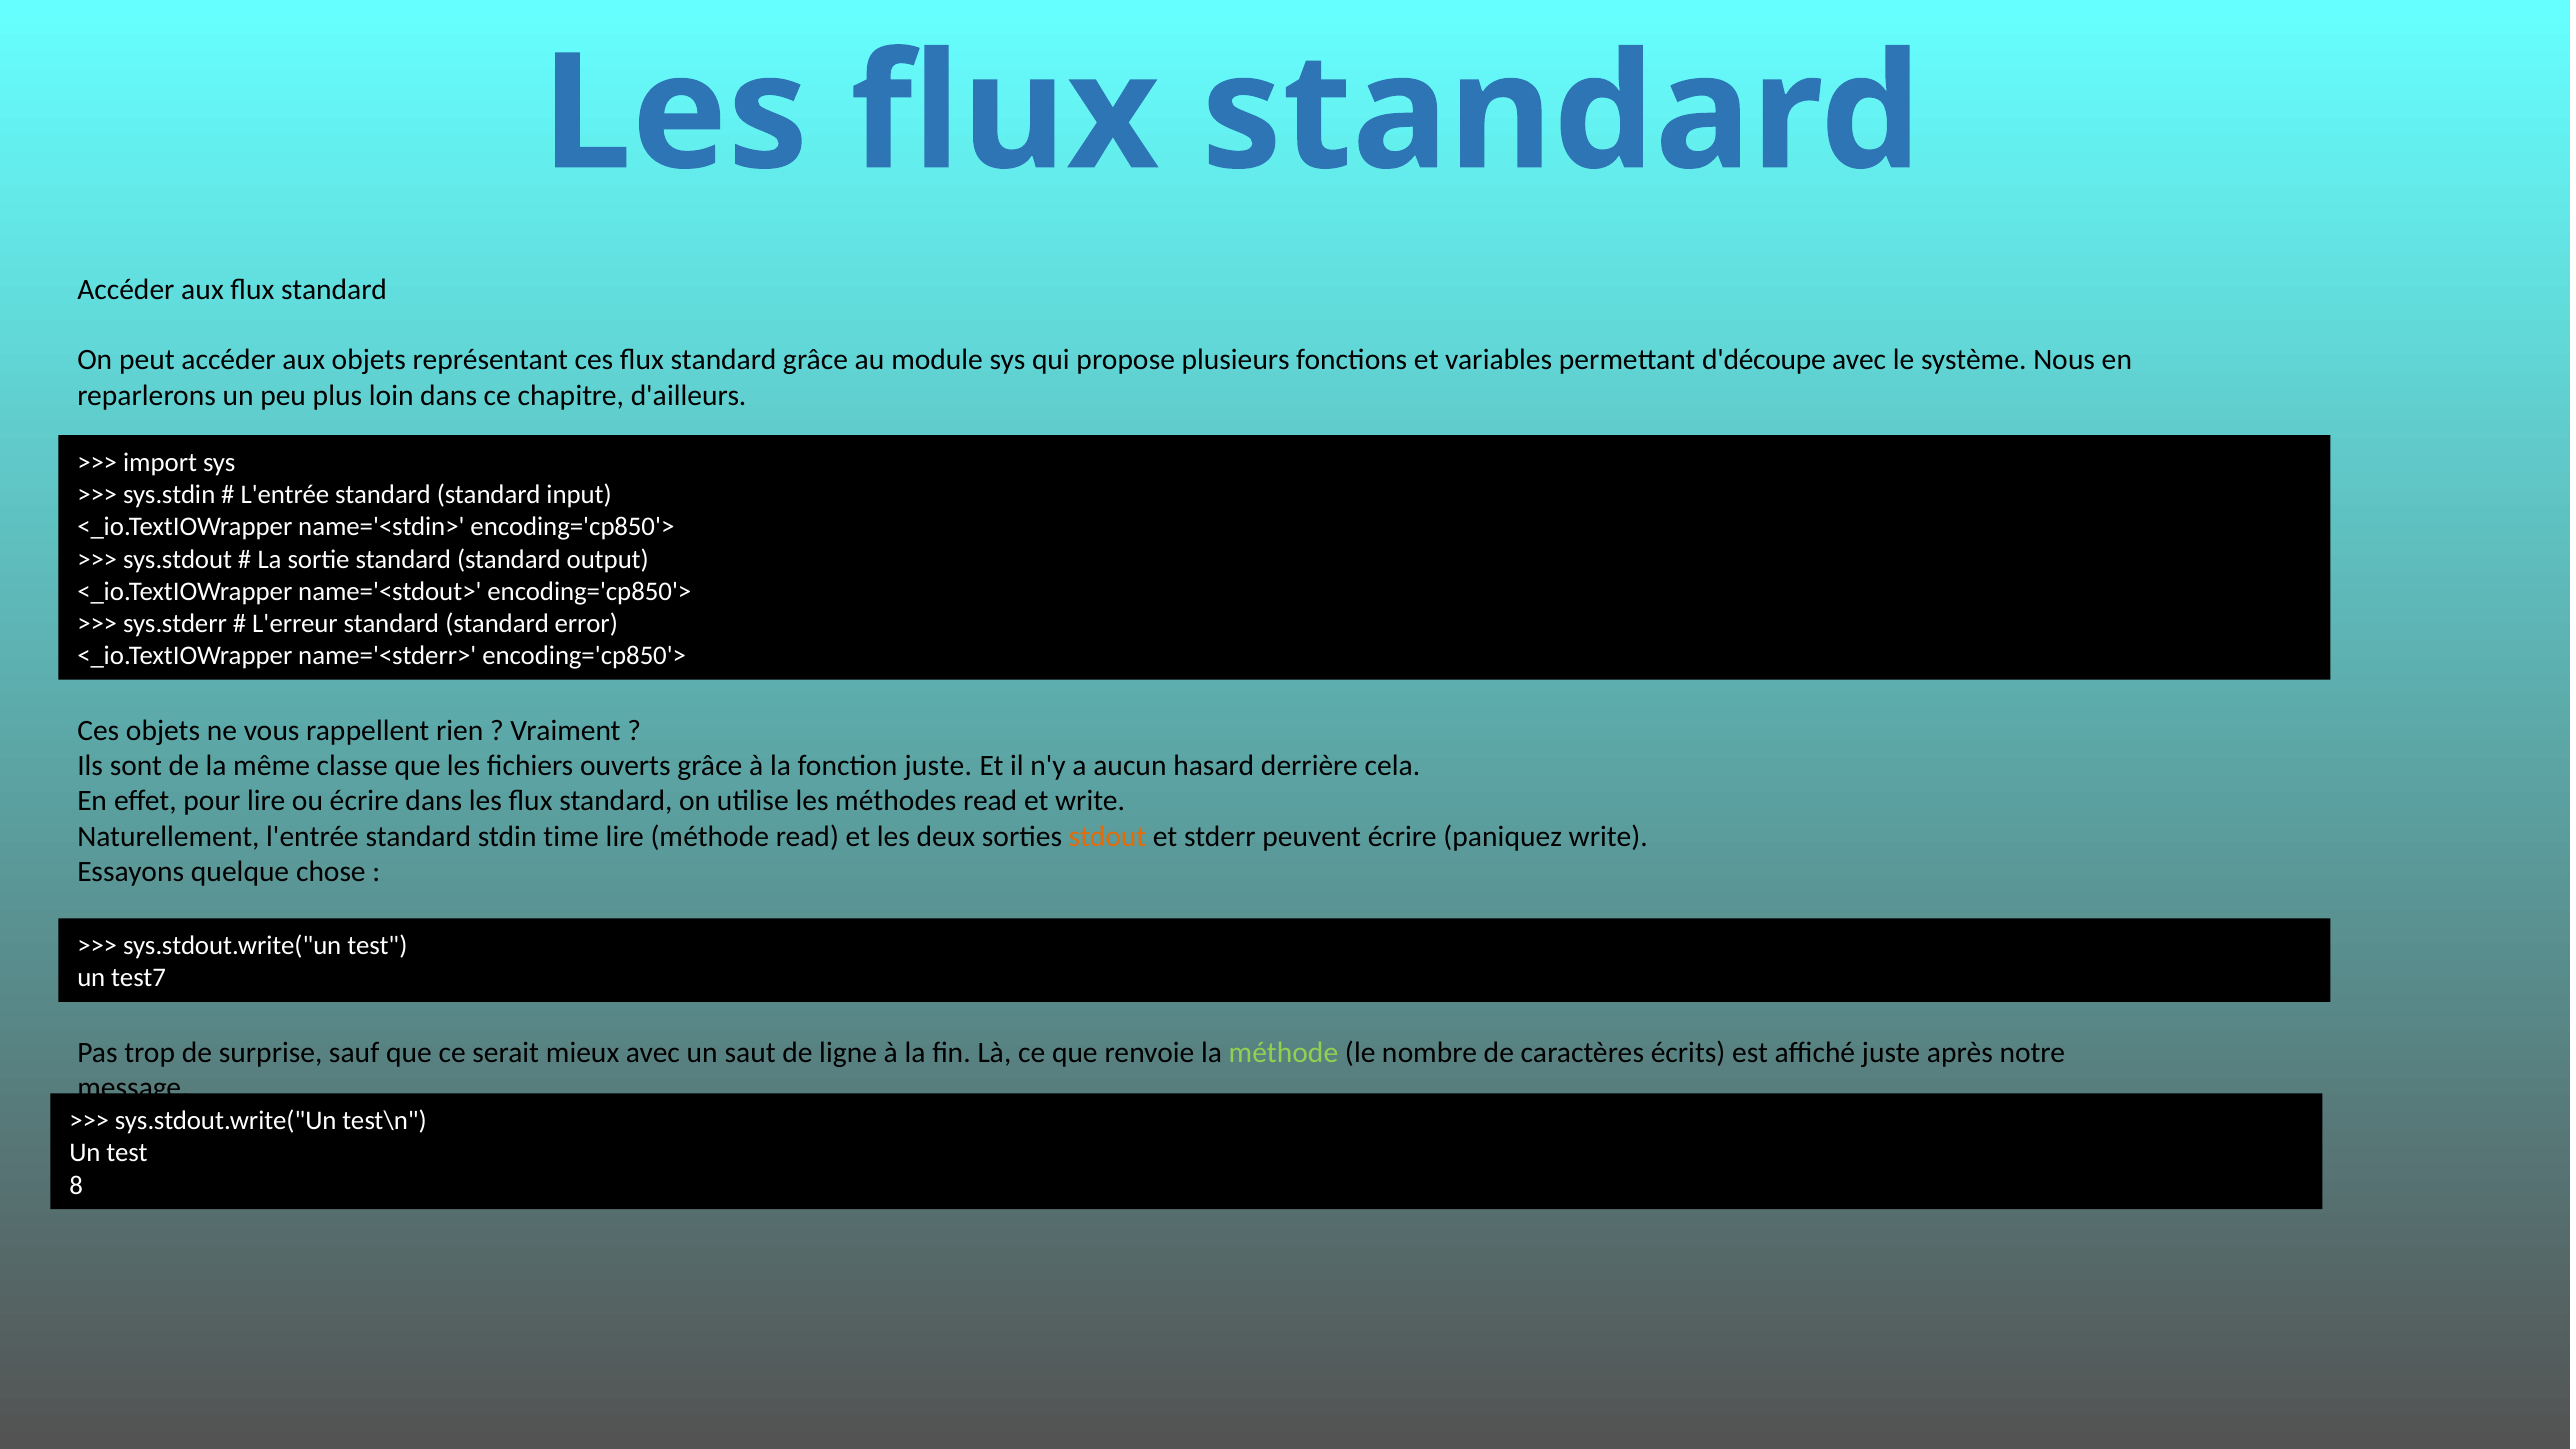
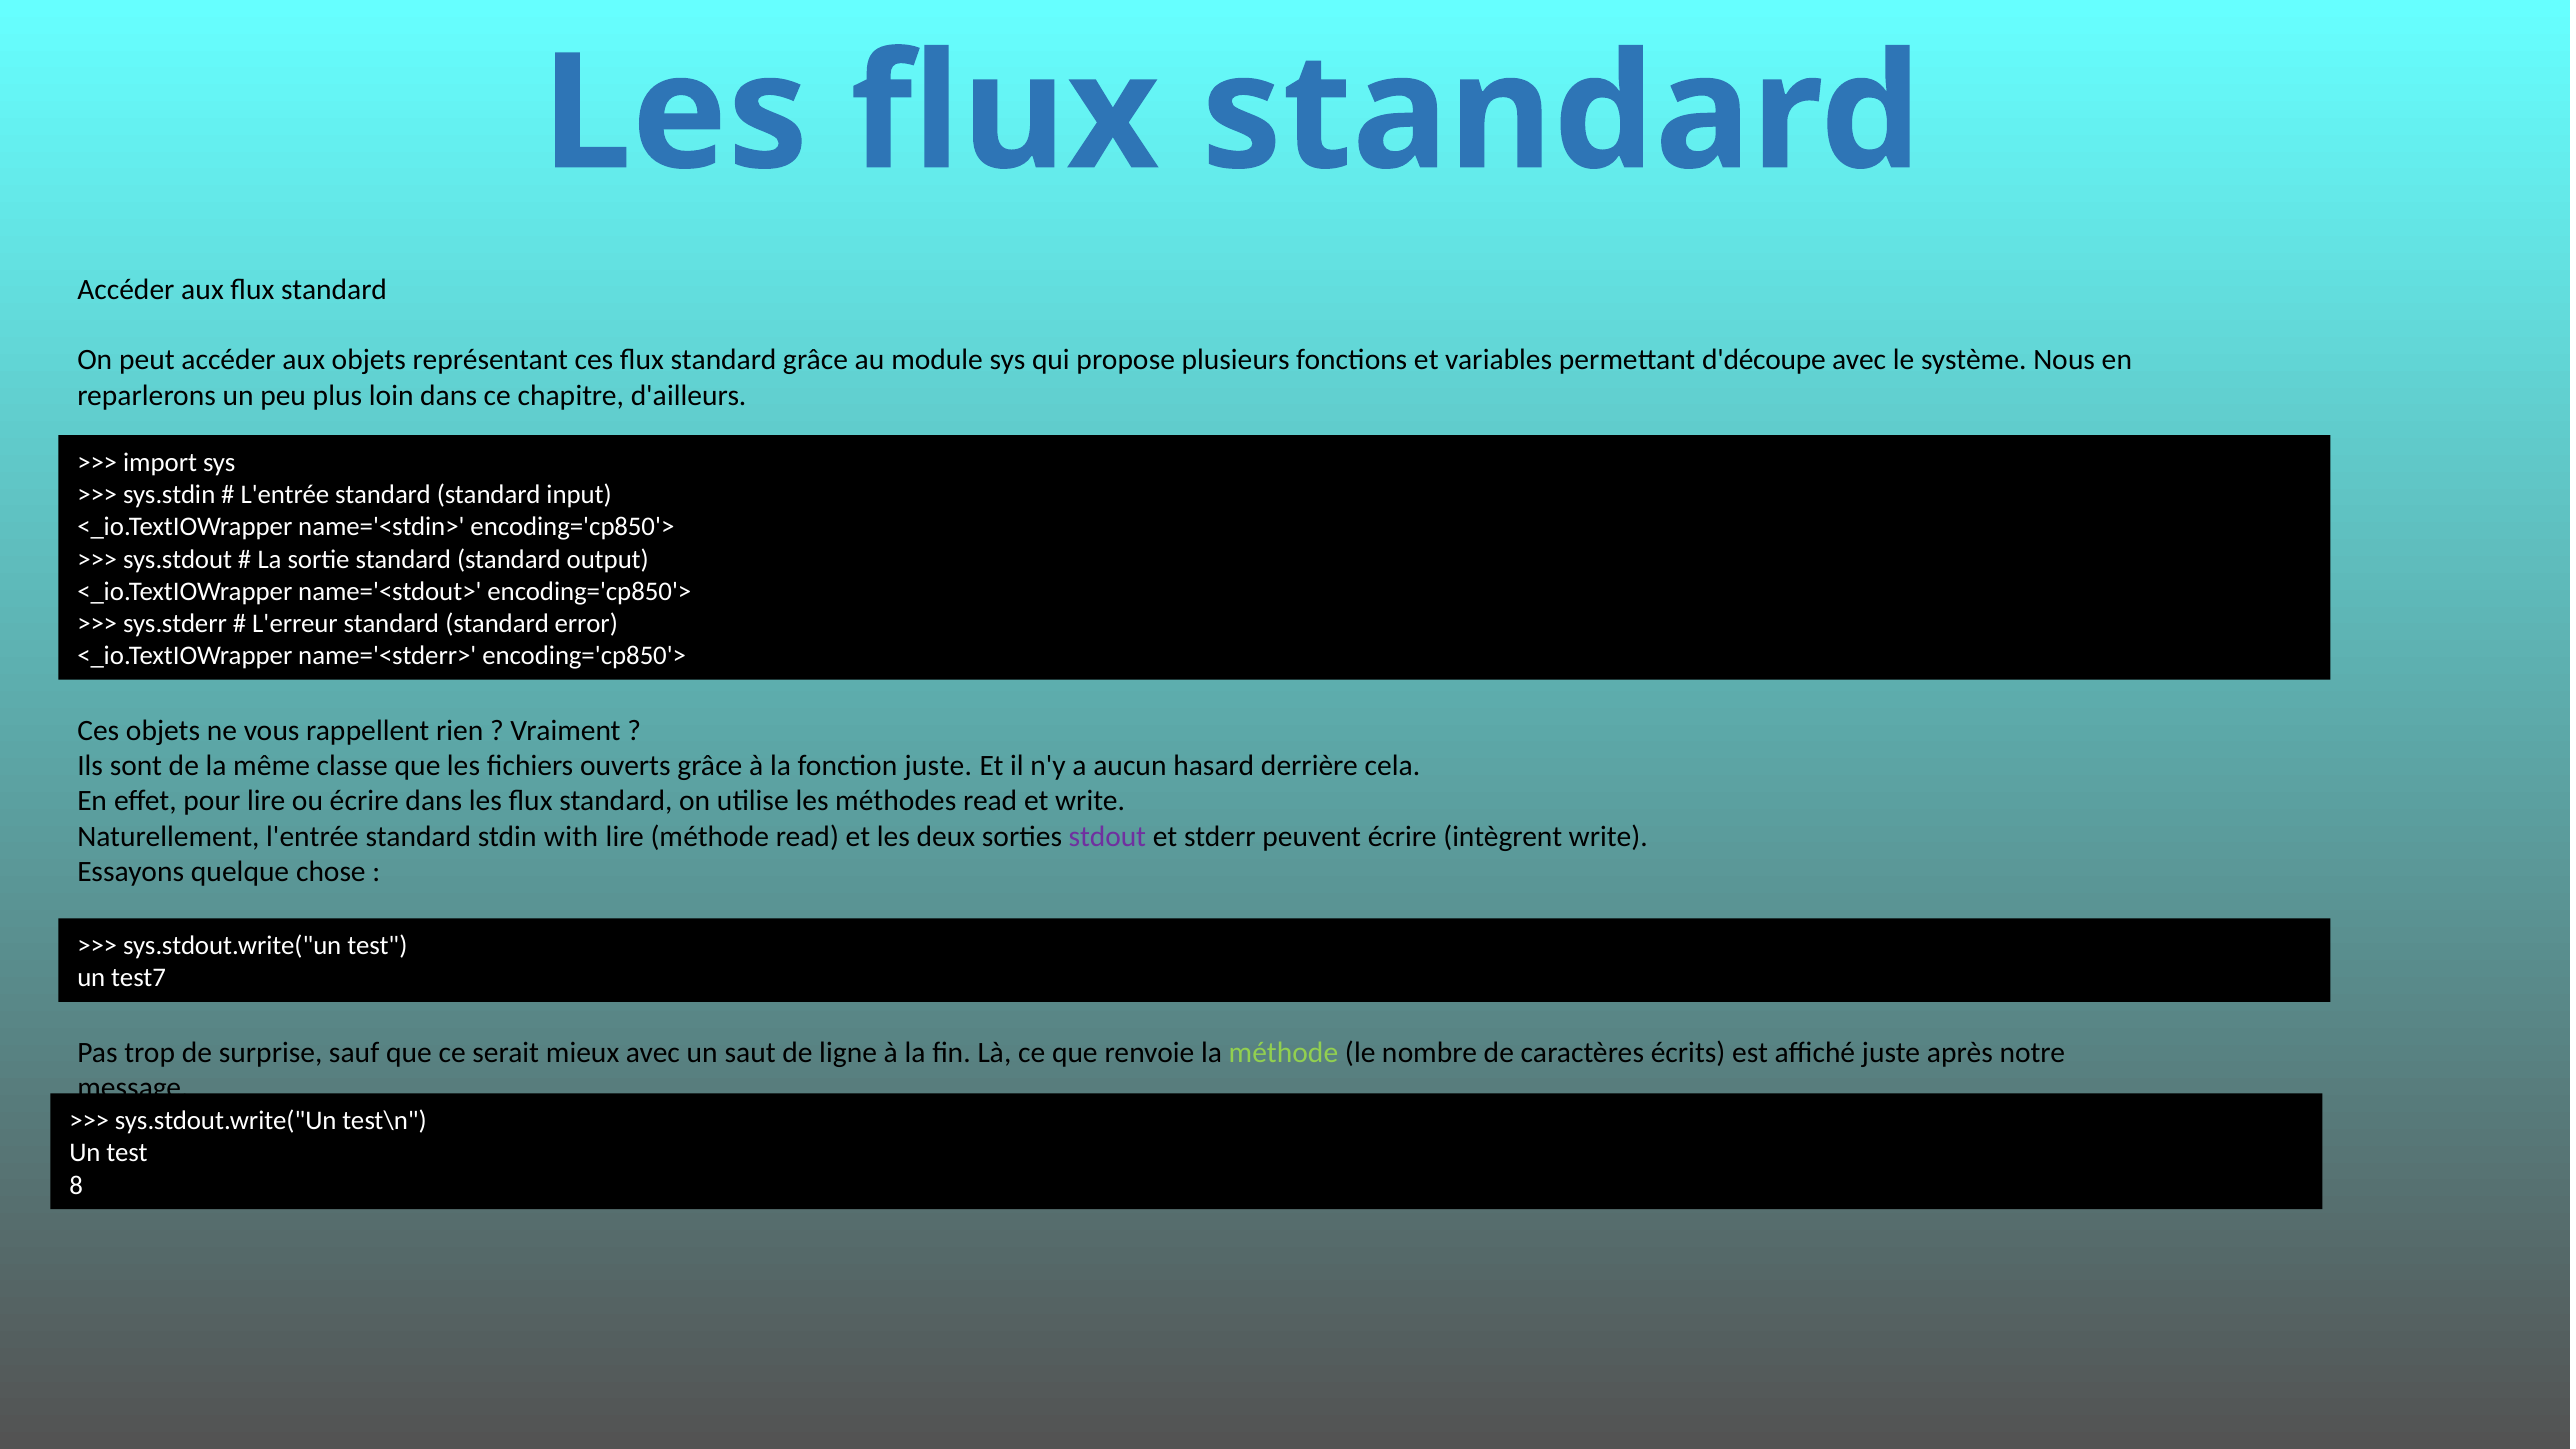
time: time -> with (571, 837)
stdout colour: orange -> purple (1107, 837)
paniquez: paniquez -> intègrent (1503, 837)
